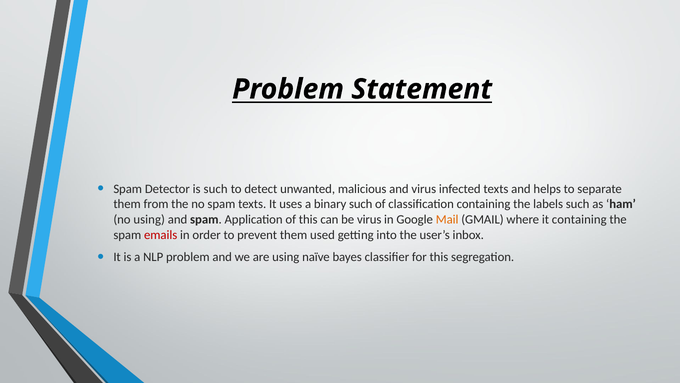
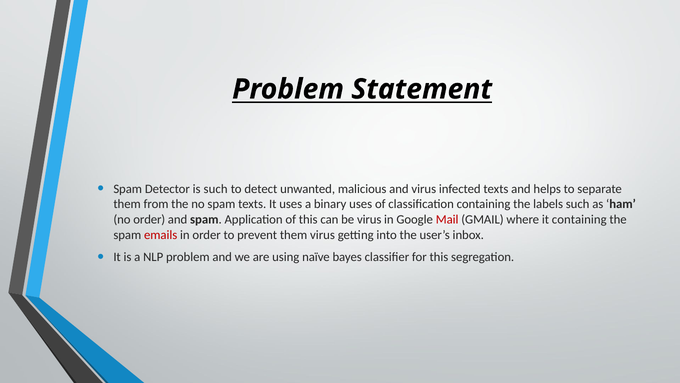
binary such: such -> uses (361, 204)
no using: using -> order (149, 219)
Mail colour: orange -> red (447, 219)
them used: used -> virus (322, 235)
